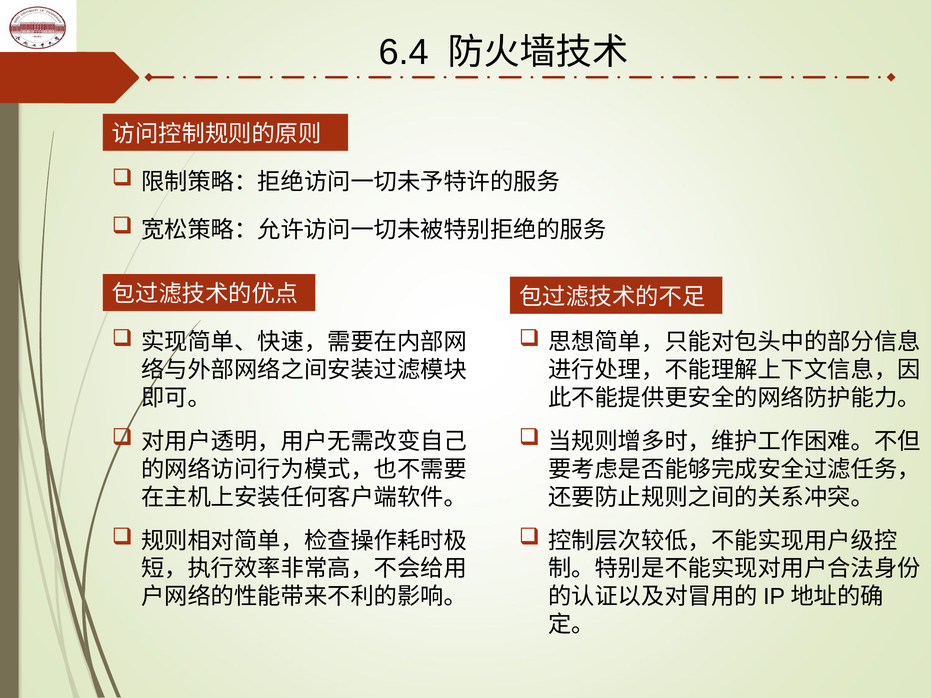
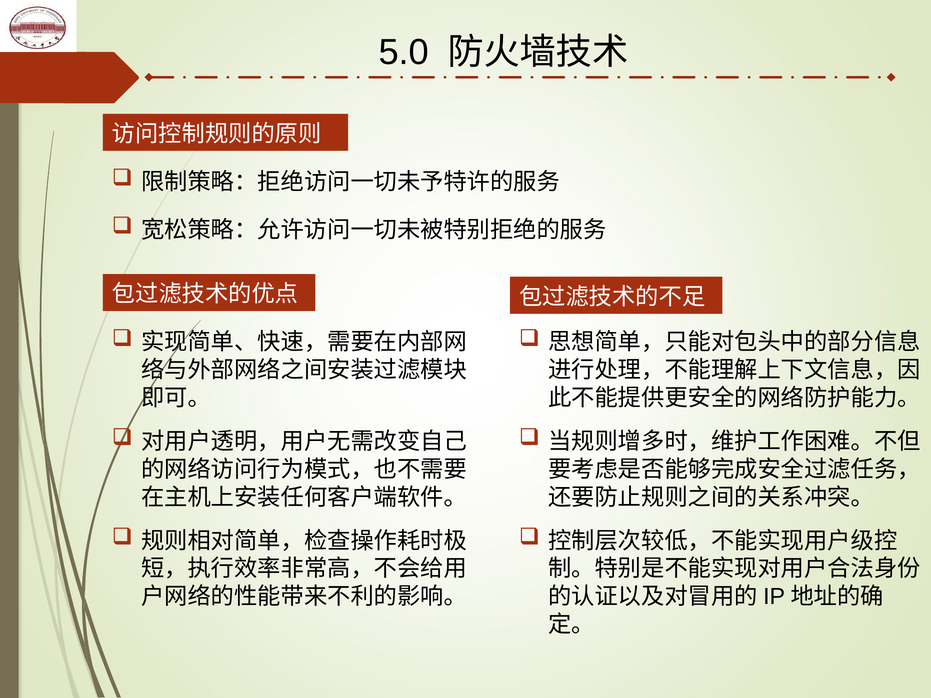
6.4: 6.4 -> 5.0 (404, 52)
